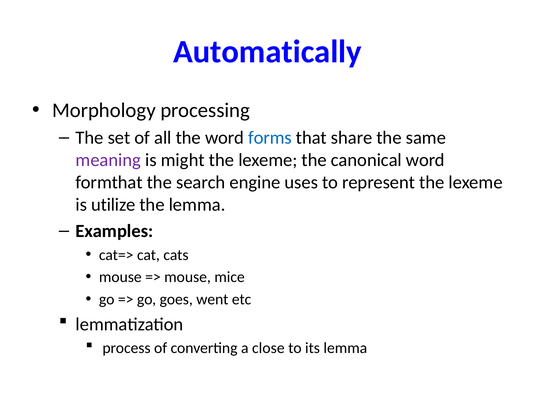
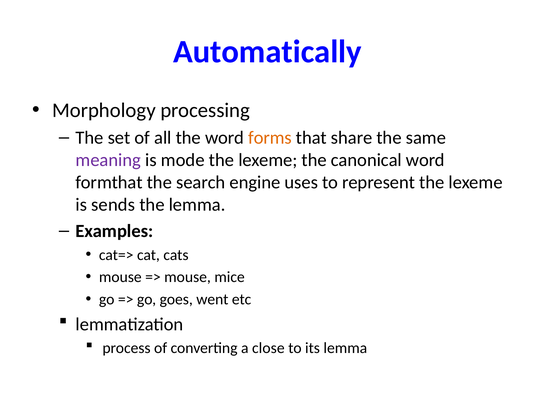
forms colour: blue -> orange (270, 138)
might: might -> mode (183, 160)
utilize: utilize -> sends (113, 205)
